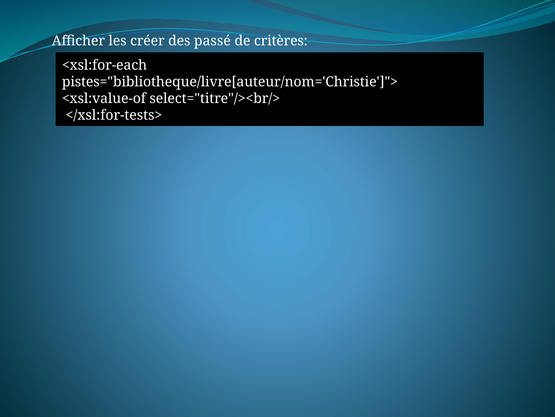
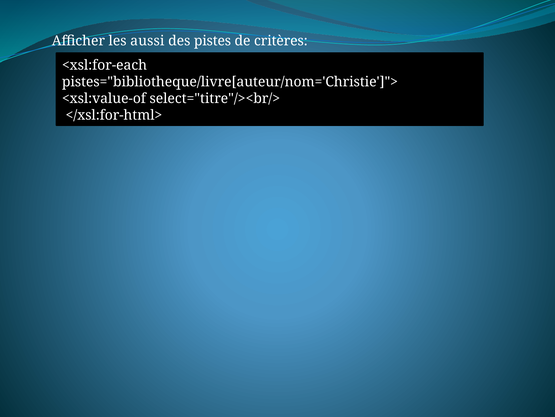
créer: créer -> aussi (147, 41)
passé: passé -> pistes (213, 41)
</xsl:for-tests>: </xsl:for-tests> -> </xsl:for-html> (114, 115)
